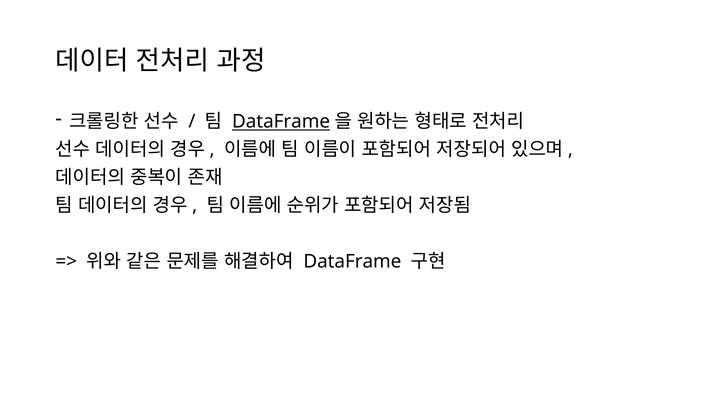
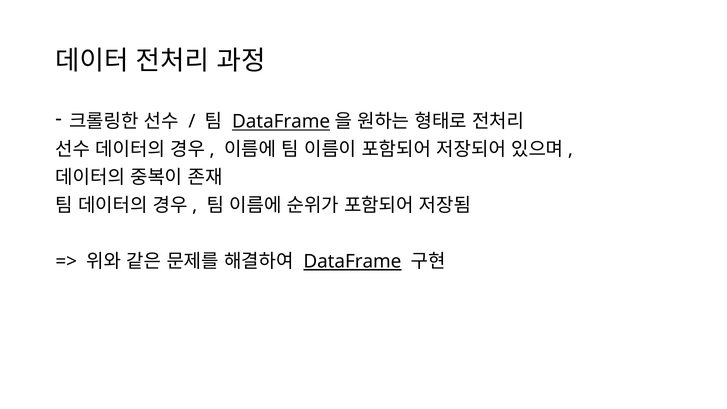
DataFrame underline: none -> present (352, 262)
